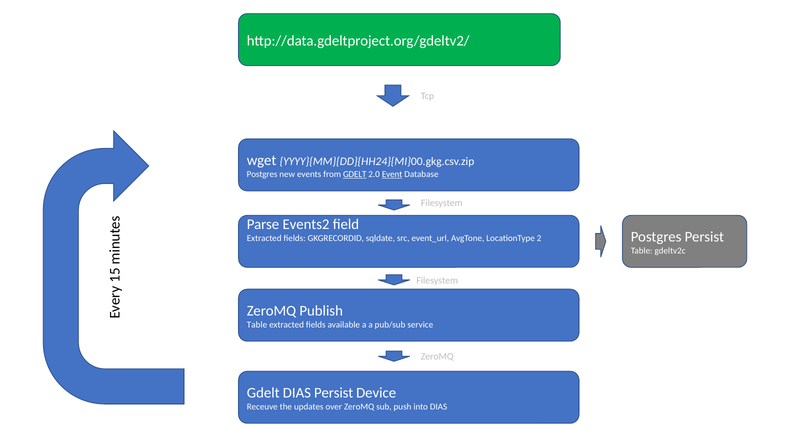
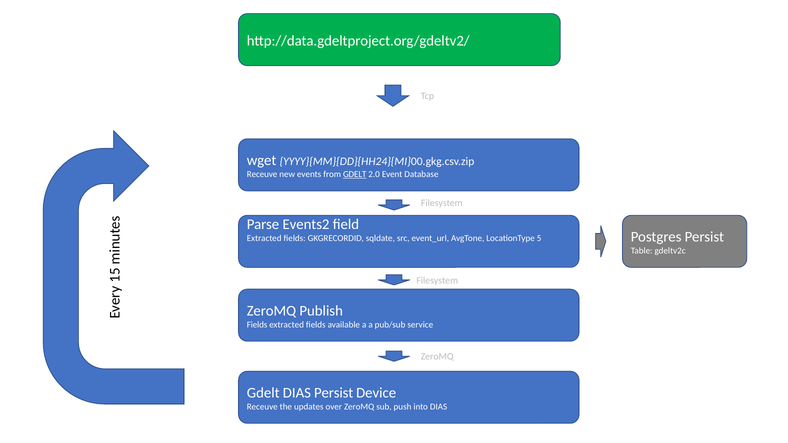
Postgres: Postgres -> Receuve (262, 174)
Event underline: present -> none (392, 174)
LocationType 2: 2 -> 5 (539, 239)
Table: Table -> Fields (257, 325)
